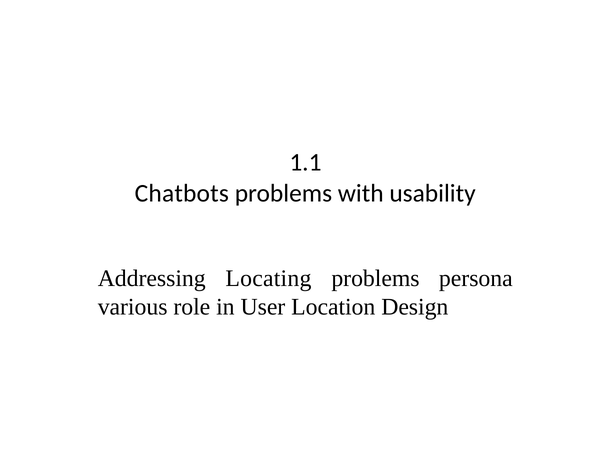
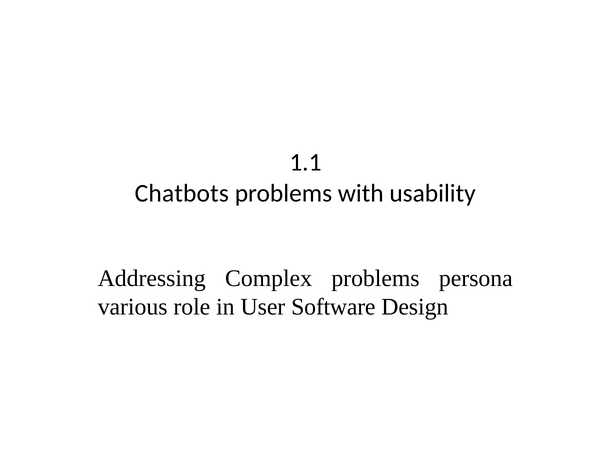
Locating: Locating -> Complex (269, 279)
Location: Location -> Software (333, 307)
